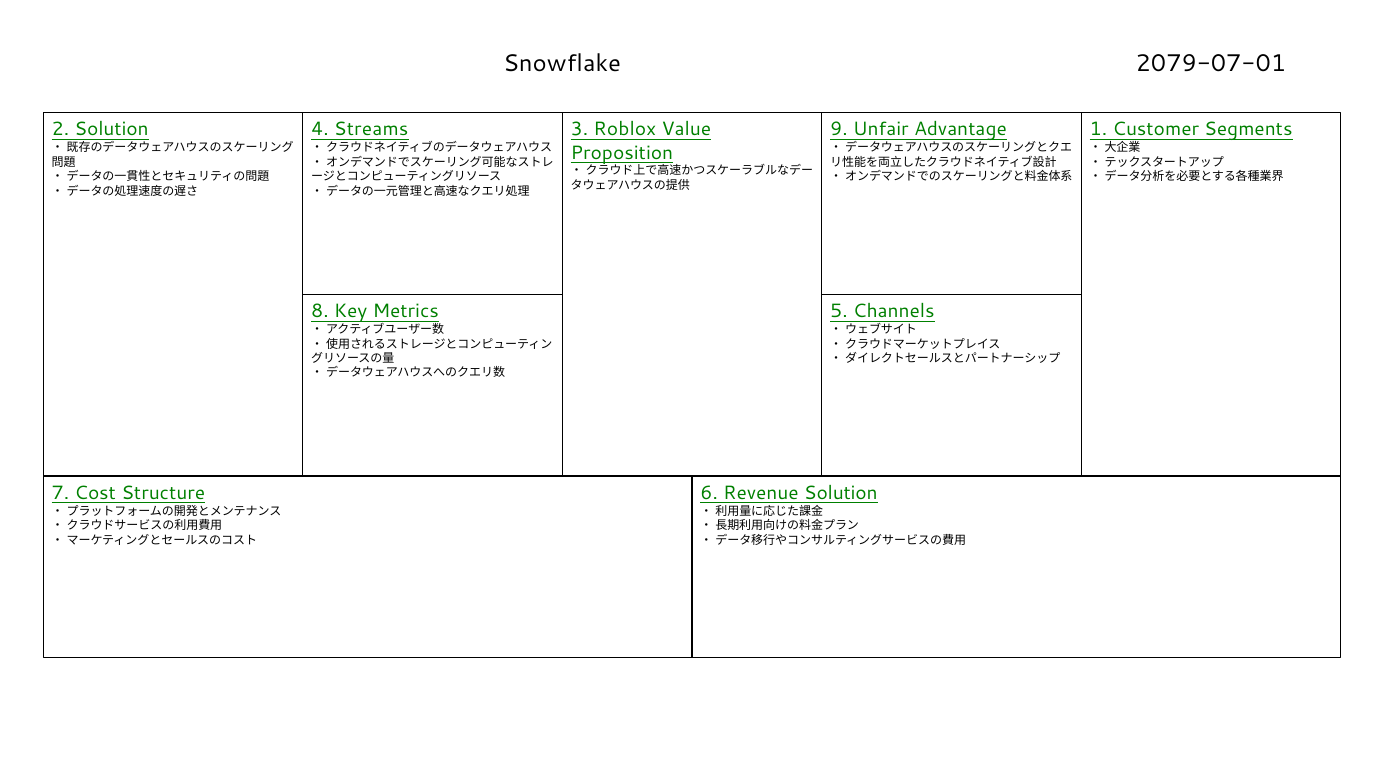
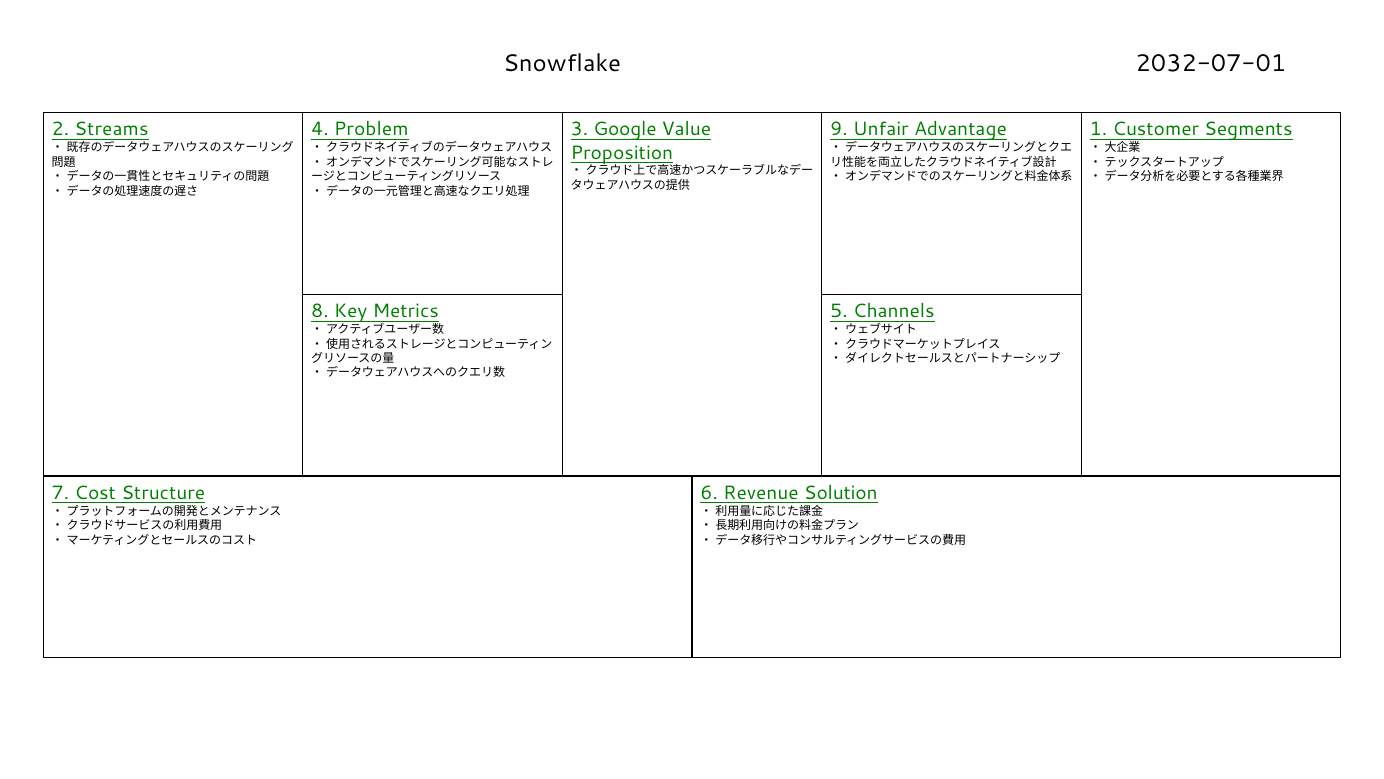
2079-07-01: 2079-07-01 -> 2032-07-01 (1211, 64)
2 Solution: Solution -> Streams (111, 130)
Streams: Streams -> Problem (371, 130)
Roblox: Roblox -> Google (625, 130)
